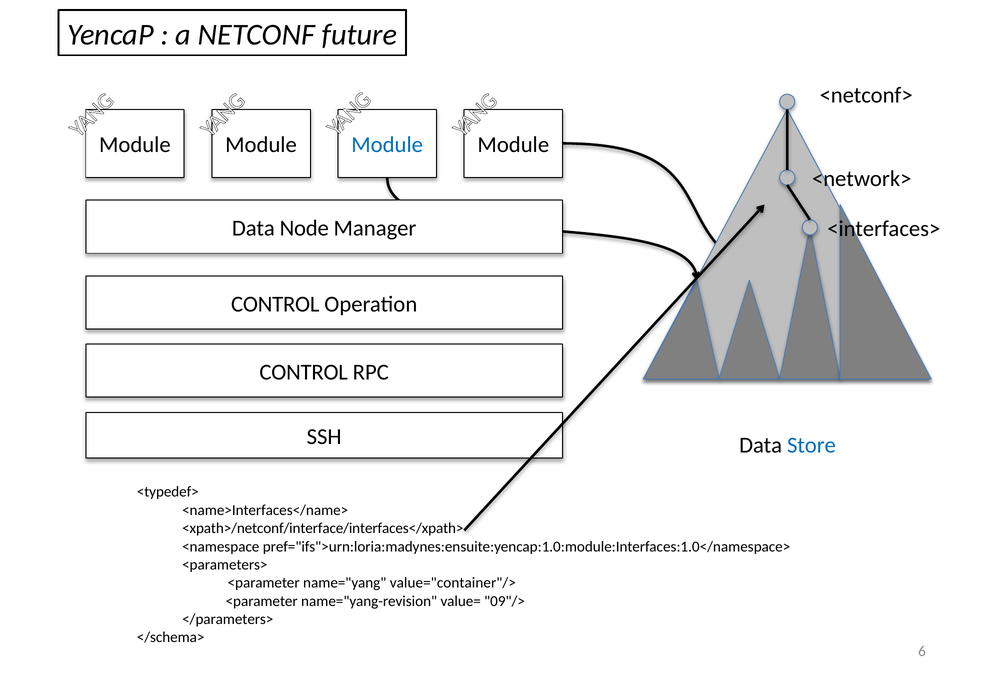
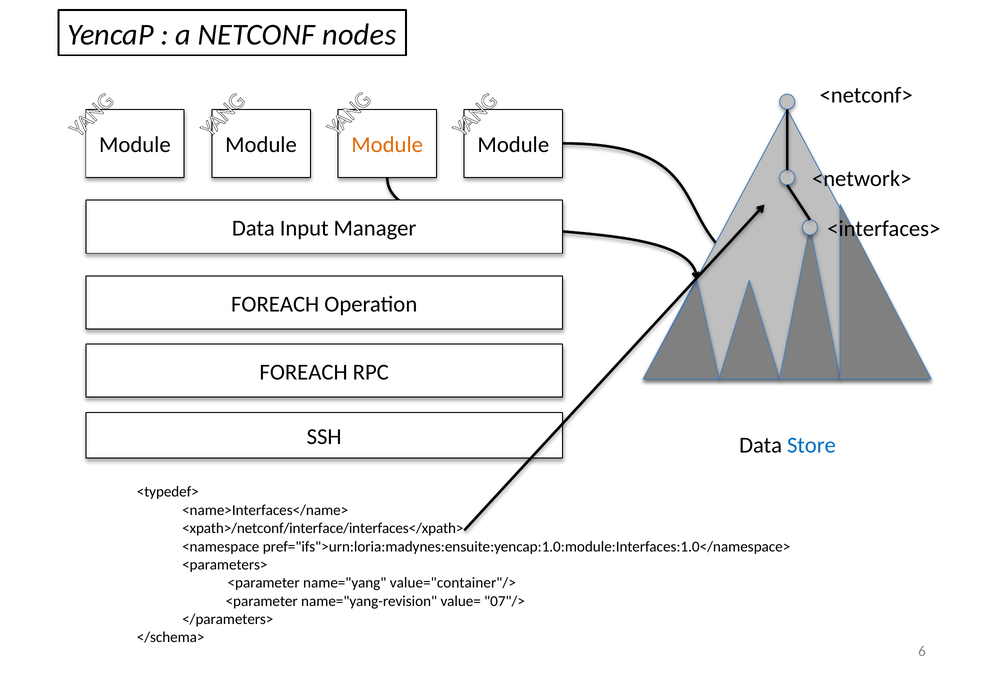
future: future -> nodes (359, 35)
Module colour: blue -> orange (387, 145)
Node: Node -> Input (304, 228)
CONTROL: CONTROL -> FOREACH (275, 304)
CONTROL: CONTROL -> FOREACH (304, 372)
09"/>: 09"/> -> 07"/> (505, 600)
